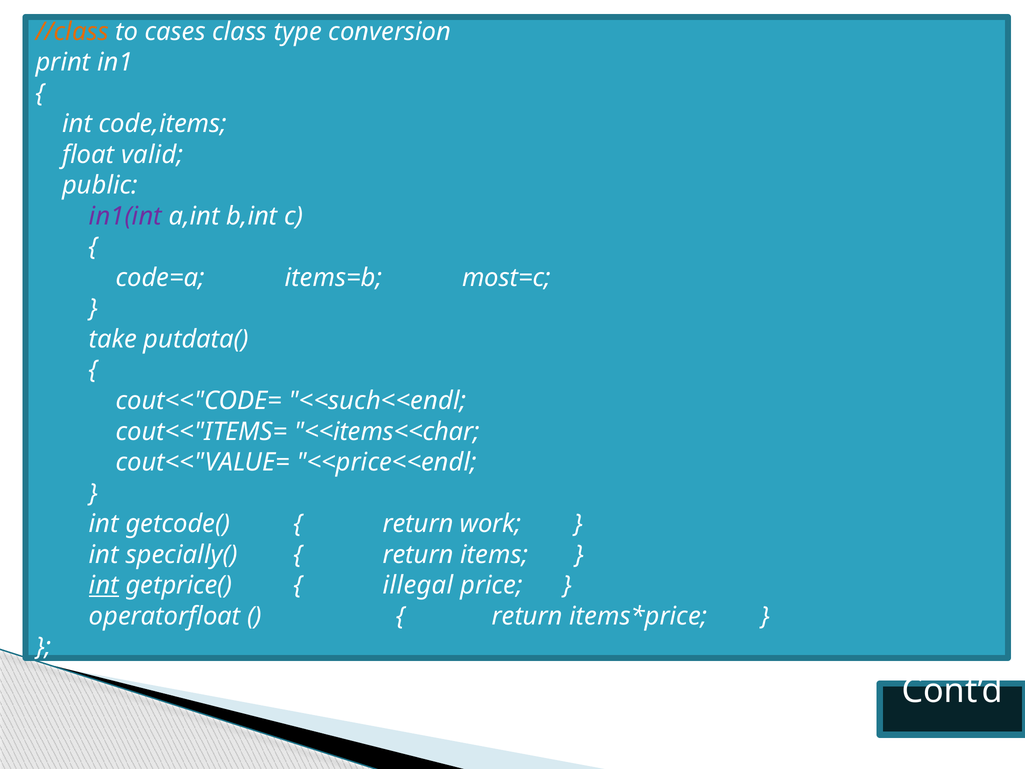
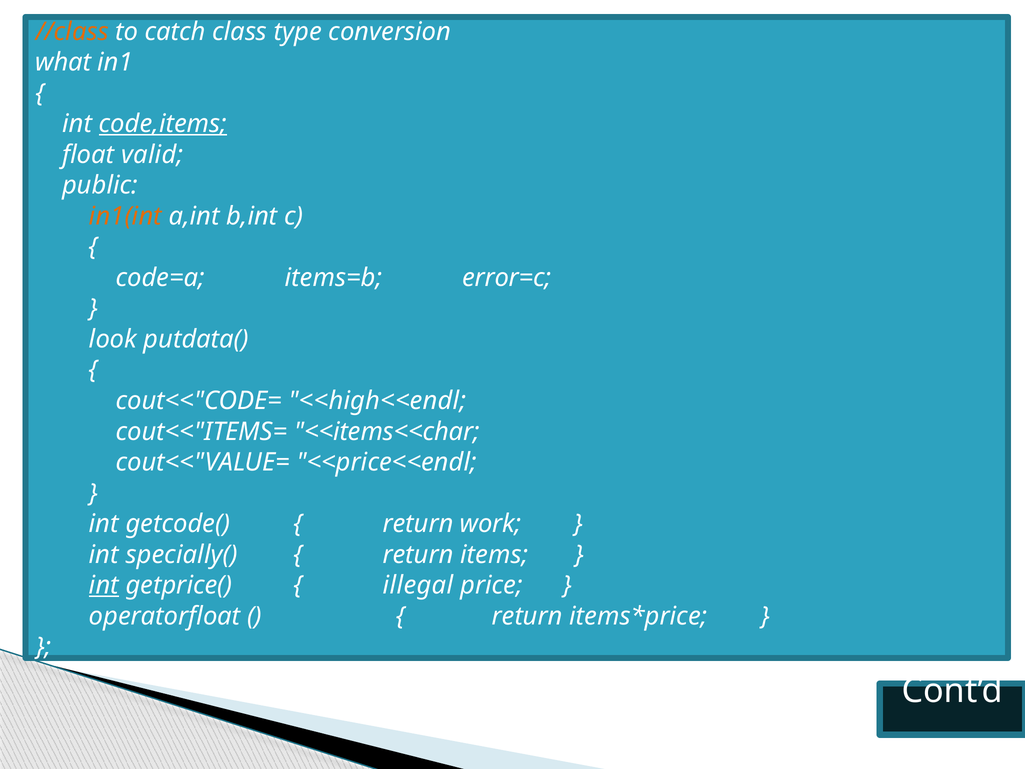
cases: cases -> catch (175, 32)
print: print -> what (63, 62)
code,items underline: none -> present (163, 124)
in1(int colour: purple -> orange (125, 216)
most=c: most=c -> error=c (507, 278)
take: take -> look (113, 339)
<<such<<endl: <<such<<endl -> <<high<<endl (377, 401)
